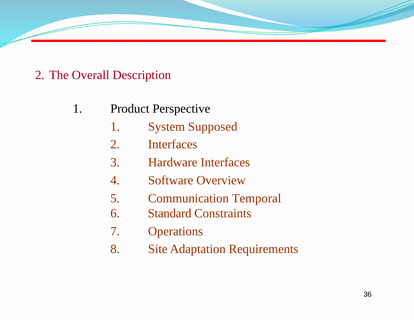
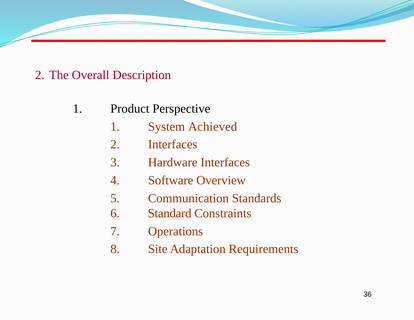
Supposed: Supposed -> Achieved (213, 127)
Temporal: Temporal -> Standards (257, 198)
